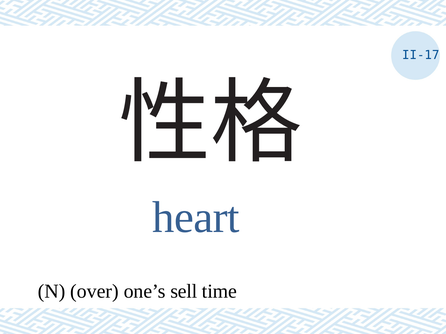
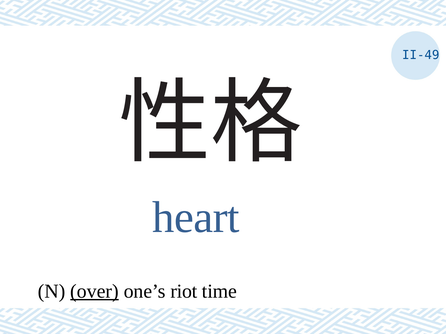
II-17: II-17 -> II-49 (421, 55)
over underline: none -> present (94, 292)
sell: sell -> riot (184, 292)
